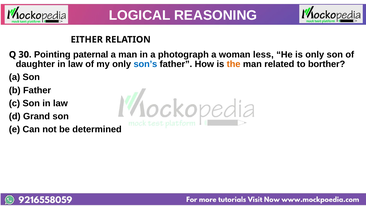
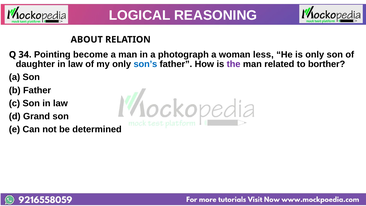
EITHER: EITHER -> ABOUT (87, 40)
30: 30 -> 34 (24, 55)
paternal: paternal -> become (91, 55)
the colour: orange -> purple (234, 64)
